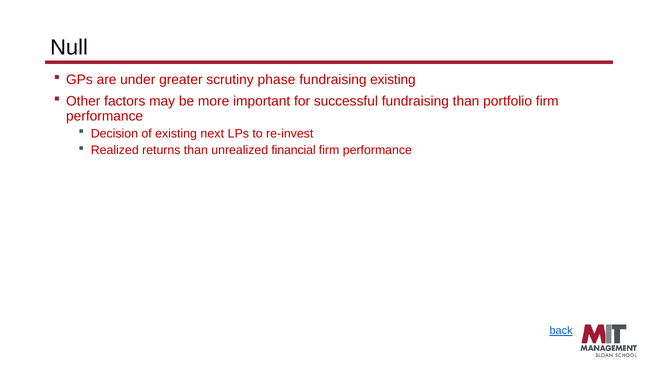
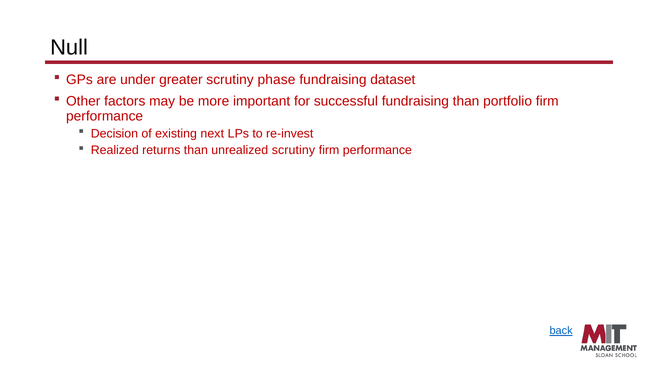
fundraising existing: existing -> dataset (393, 80)
unrealized financial: financial -> scrutiny (293, 150)
